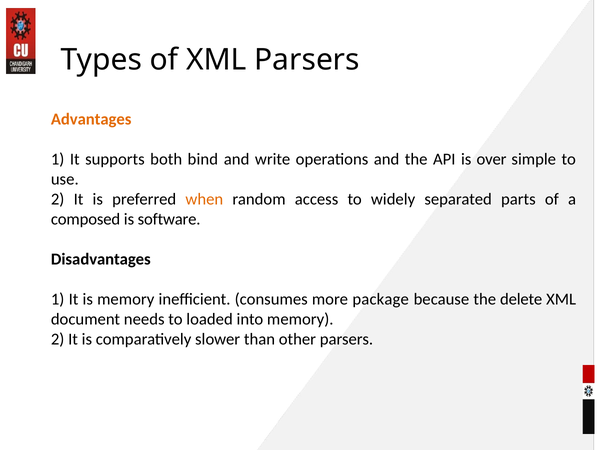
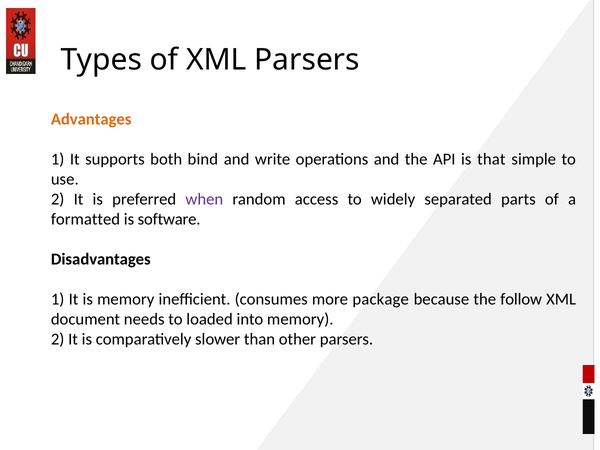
over: over -> that (491, 159)
when colour: orange -> purple (204, 199)
composed: composed -> formatted (85, 219)
delete: delete -> follow (521, 299)
